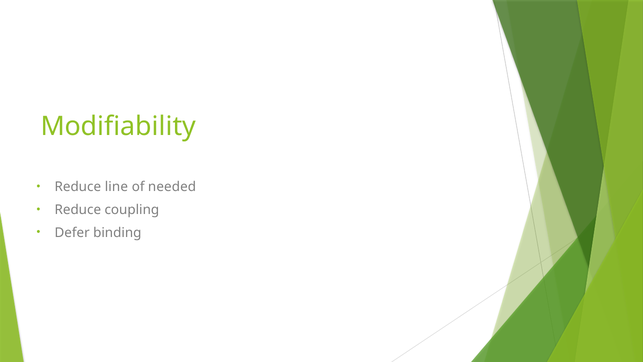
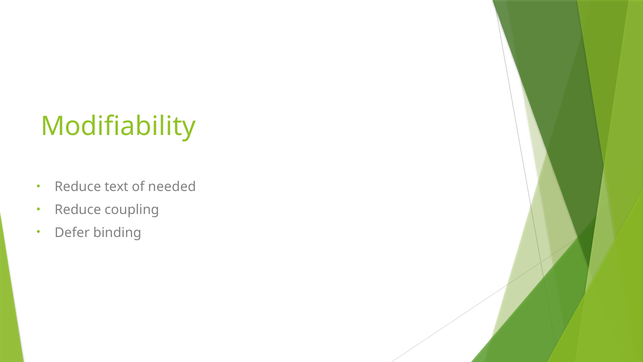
line: line -> text (116, 187)
